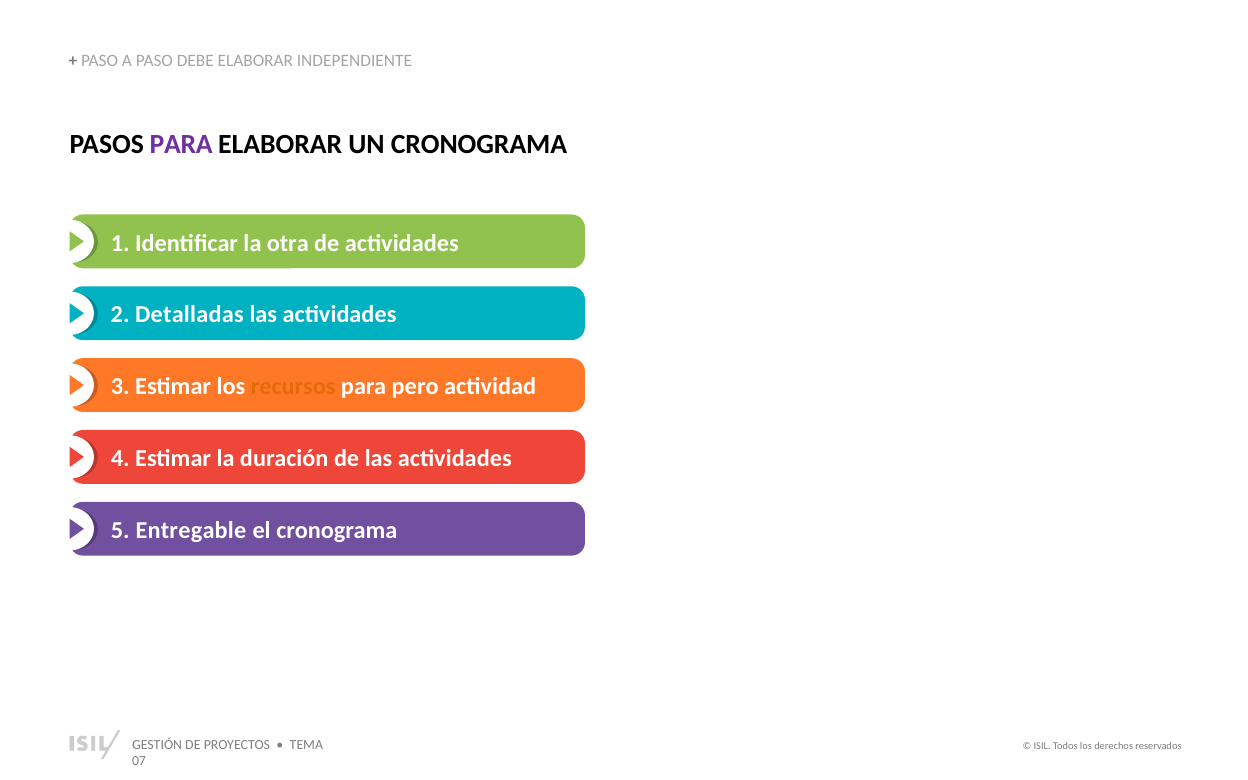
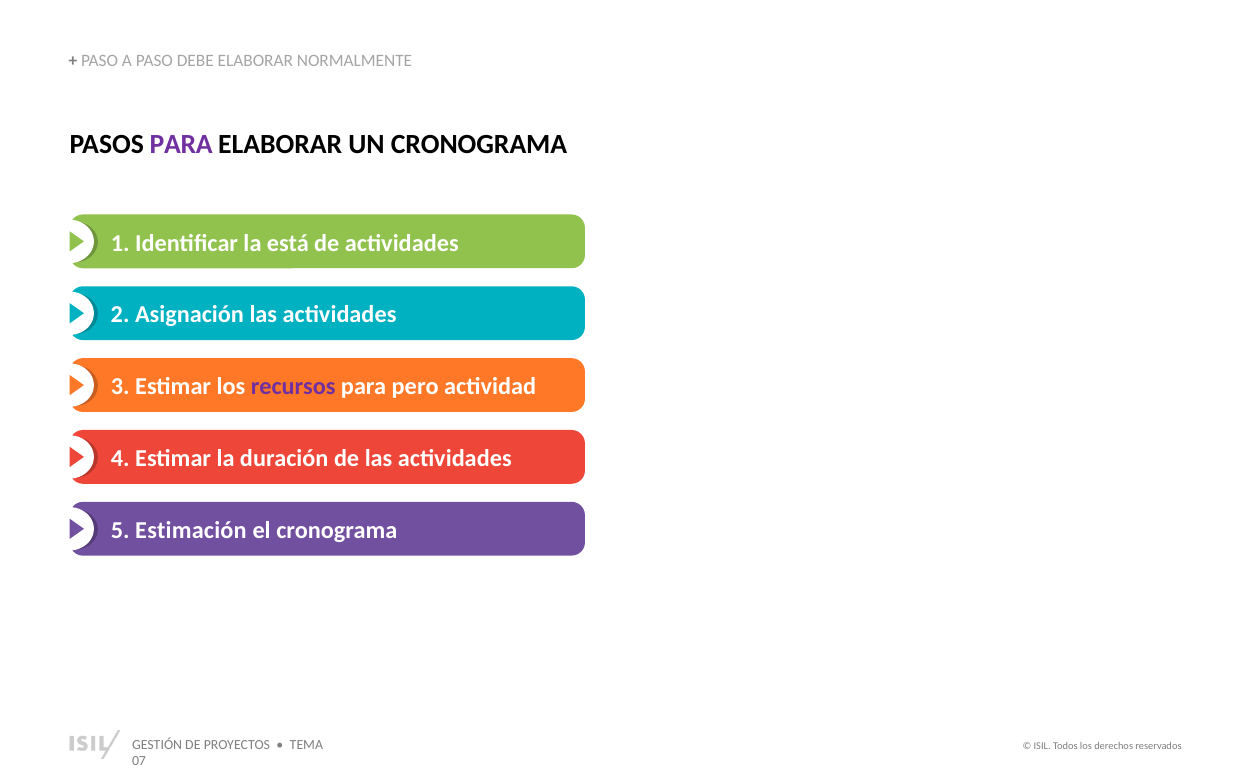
INDEPENDIENTE: INDEPENDIENTE -> NORMALMENTE (355, 61)
otra: otra -> está (288, 243)
Detalladas: Detalladas -> Asignación (190, 315)
recursos colour: orange -> purple (293, 387)
Entregable: Entregable -> Estimación (191, 530)
